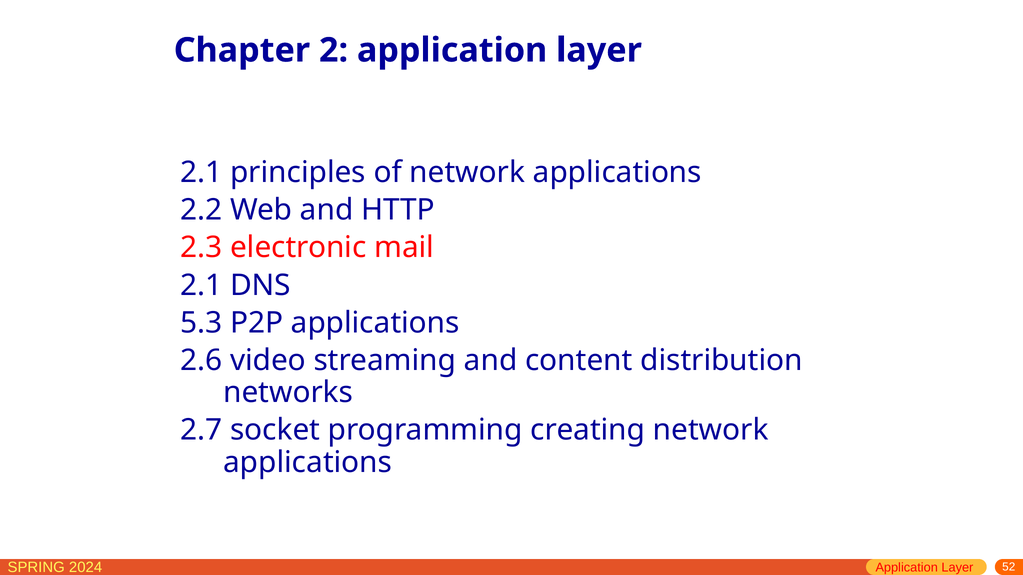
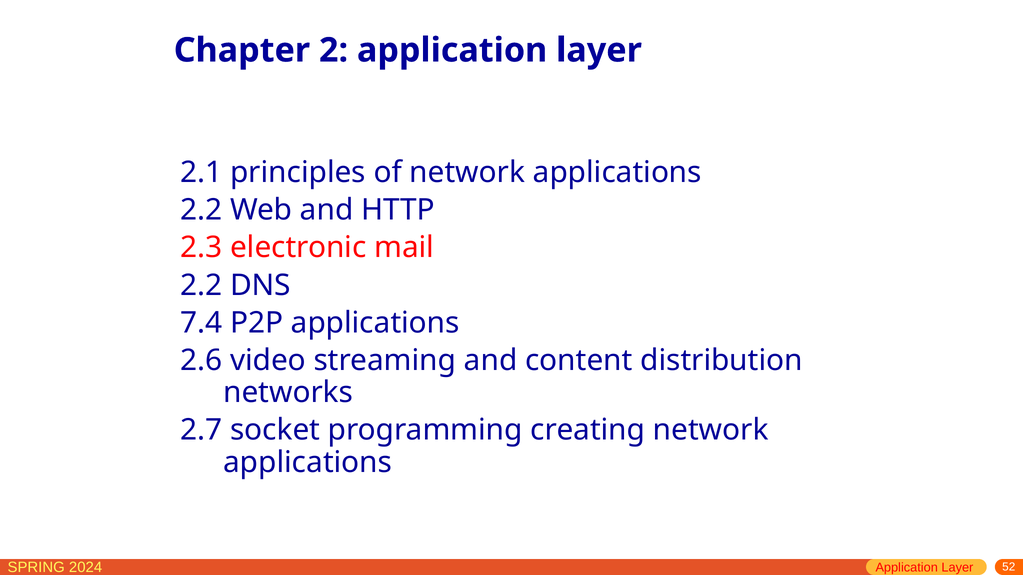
2.1: 2.1 -> 2.2 (201, 285)
5.3: 5.3 -> 7.4 (201, 323)
